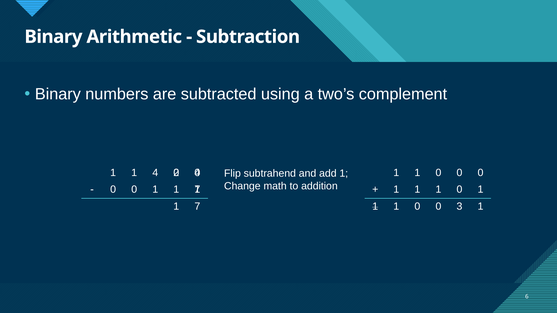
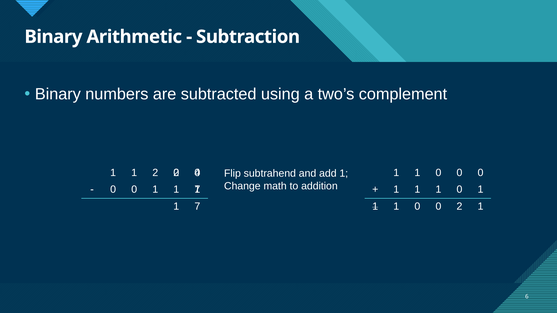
1 1 4: 4 -> 2 (155, 173)
0 3: 3 -> 2 (459, 207)
